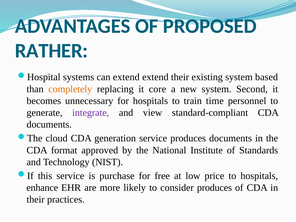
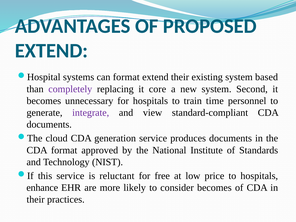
RATHER: RATHER -> EXTEND (51, 51)
can extend: extend -> format (126, 77)
completely colour: orange -> purple (70, 89)
purchase: purchase -> reluctant (117, 176)
consider produces: produces -> becomes (214, 188)
